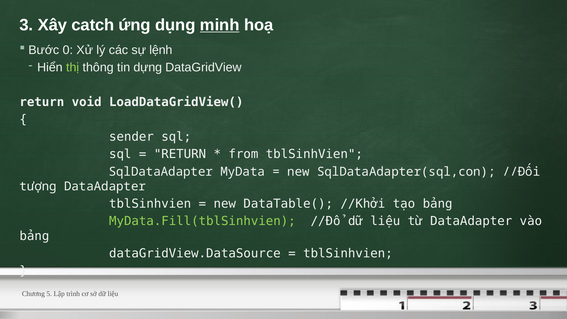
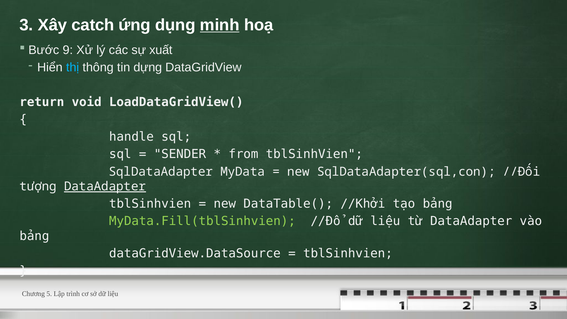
0: 0 -> 9 (68, 50)
lệnh: lệnh -> xuất (161, 50)
thị colour: light green -> light blue (73, 67)
sender: sender -> handle (131, 137)
RETURN: RETURN -> SENDER (180, 154)
DataAdapter underline: none -> present (105, 186)
